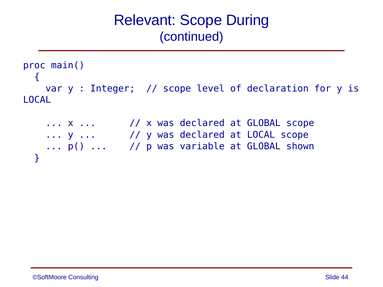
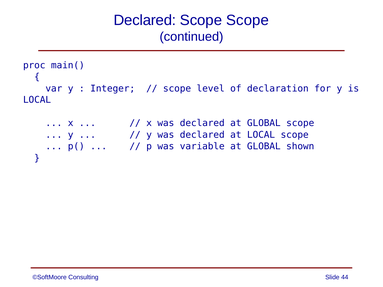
Relevant: Relevant -> Declared (145, 20)
Scope During: During -> Scope (248, 20)
